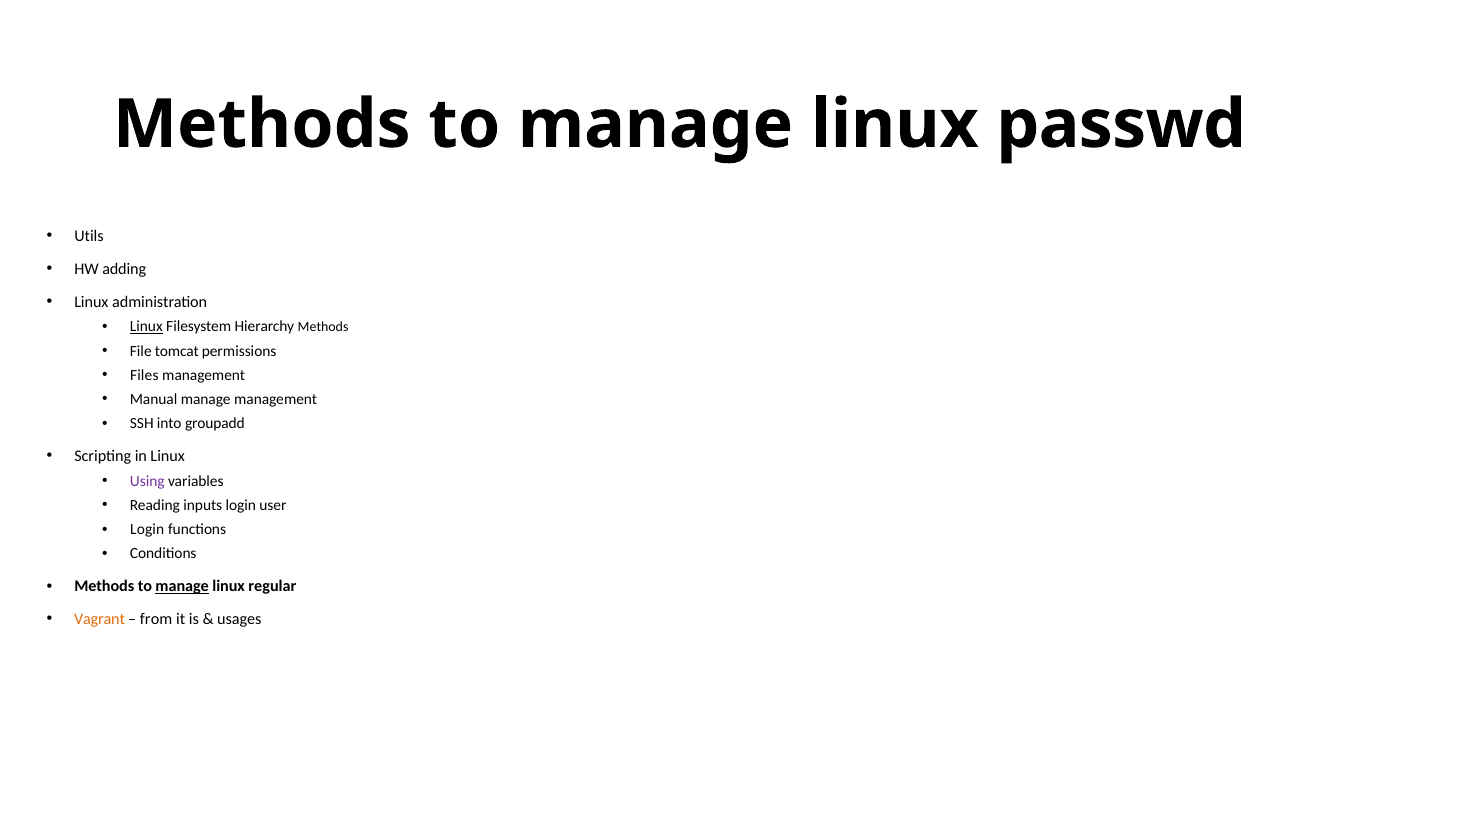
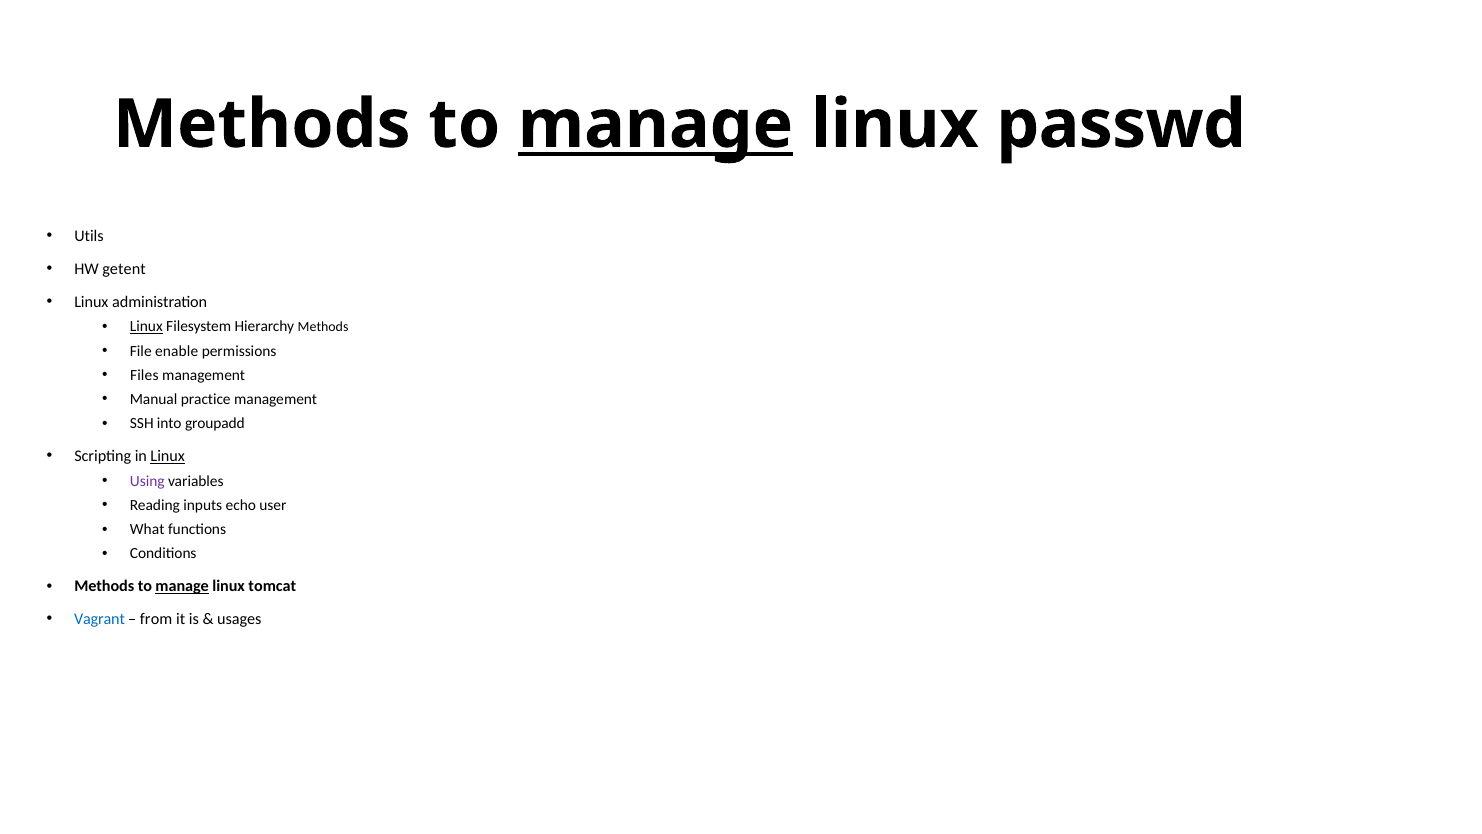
manage underline: none -> present (656, 124)
adding: adding -> getent (124, 269)
tomcat: tomcat -> enable (177, 351)
Manual manage: manage -> practice (206, 399)
Linux underline: none -> present (168, 456)
inputs login: login -> echo (241, 505)
Login: Login -> What (147, 529)
regular: regular -> tomcat (272, 586)
Vagrant colour: orange -> blue (100, 619)
